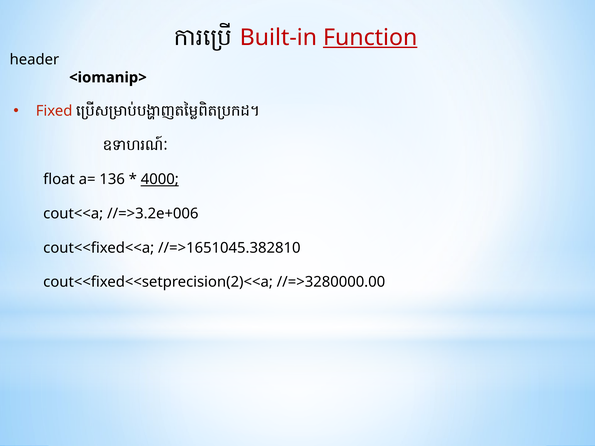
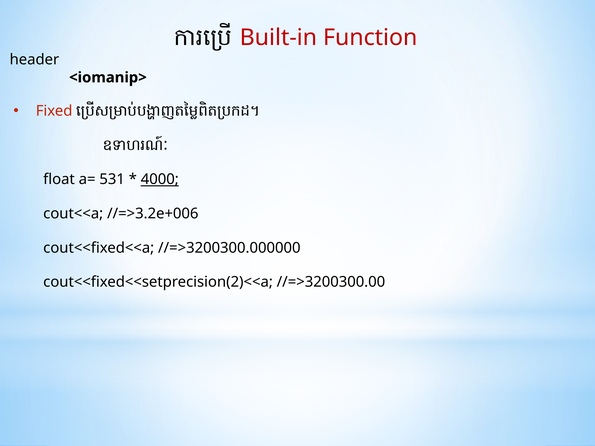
Function underline: present -> none (370, 37)
136: 136 -> 531 (112, 179)
//=>1651045.382810: //=>1651045.382810 -> //=>3200300.000000 (229, 248)
//=>3280000.00: //=>3280000.00 -> //=>3200300.00 (331, 282)
